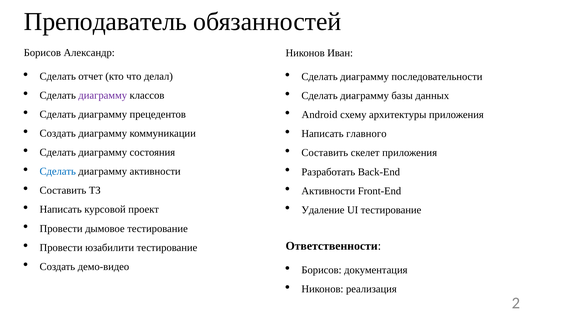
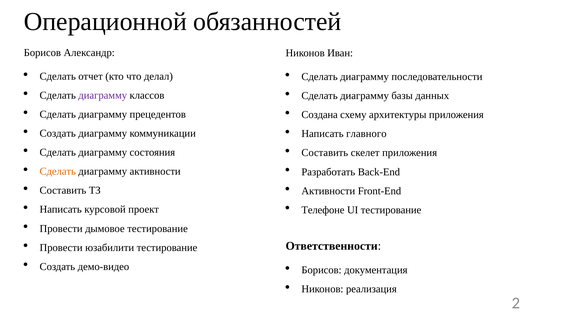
Преподаватель: Преподаватель -> Операционной (105, 22)
Android: Android -> Создана (320, 115)
Сделать colour: blue -> orange (58, 171)
Удаление: Удаление -> Телефоне (323, 210)
